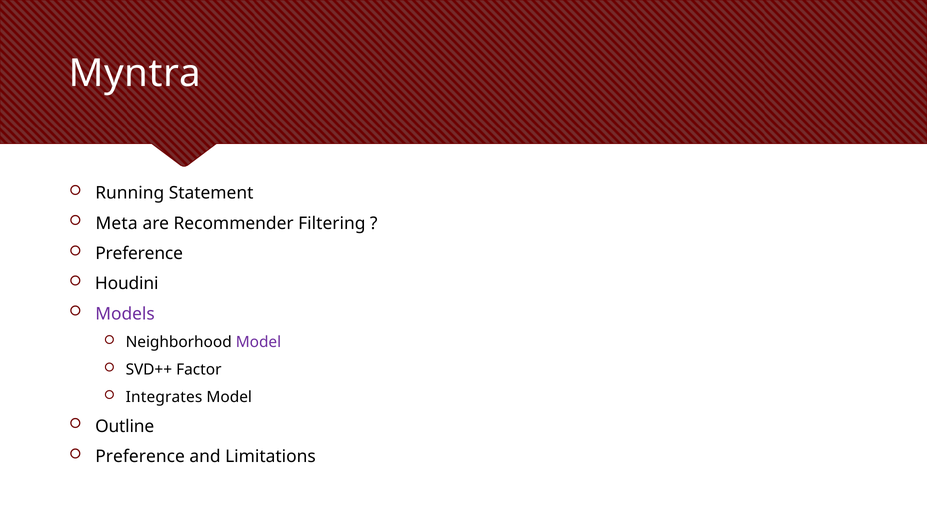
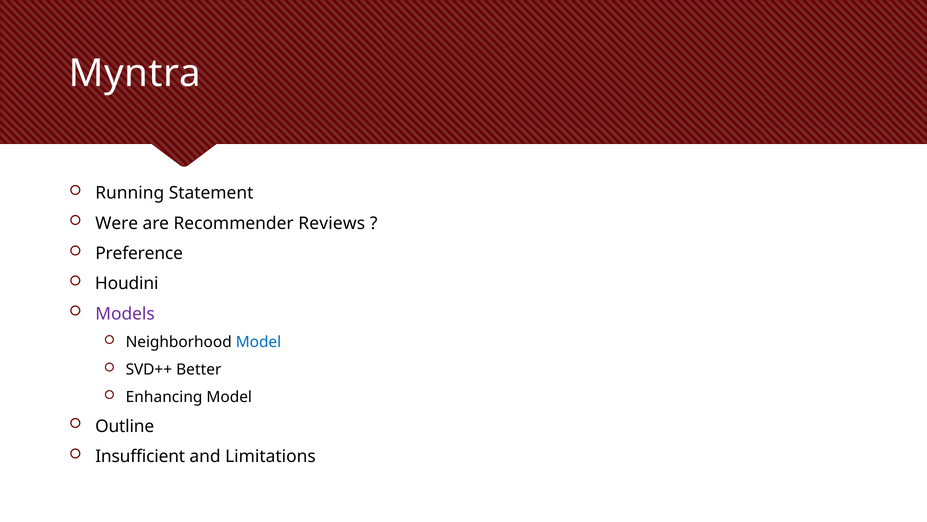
Meta: Meta -> Were (117, 223)
Filtering: Filtering -> Reviews (332, 223)
Model colour: purple -> blue (258, 342)
Factor: Factor -> Better (199, 369)
Integrates: Integrates -> Enhancing (164, 397)
Preference: Preference -> Insufficient (140, 456)
